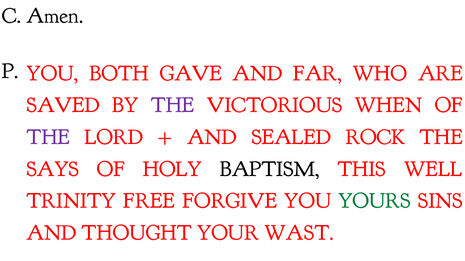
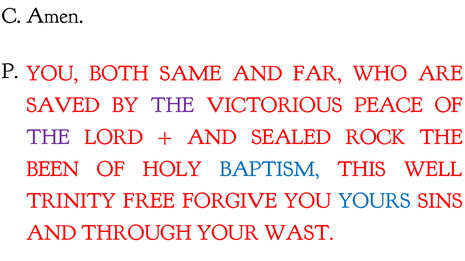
GAVE: GAVE -> SAME (191, 73)
WHEN: WHEN -> PEACE (389, 105)
SAYS: SAYS -> BEEN (53, 169)
BAPTISM colour: black -> blue (270, 169)
YOURS colour: green -> blue (375, 201)
THOUGHT: THOUGHT -> THROUGH (137, 233)
